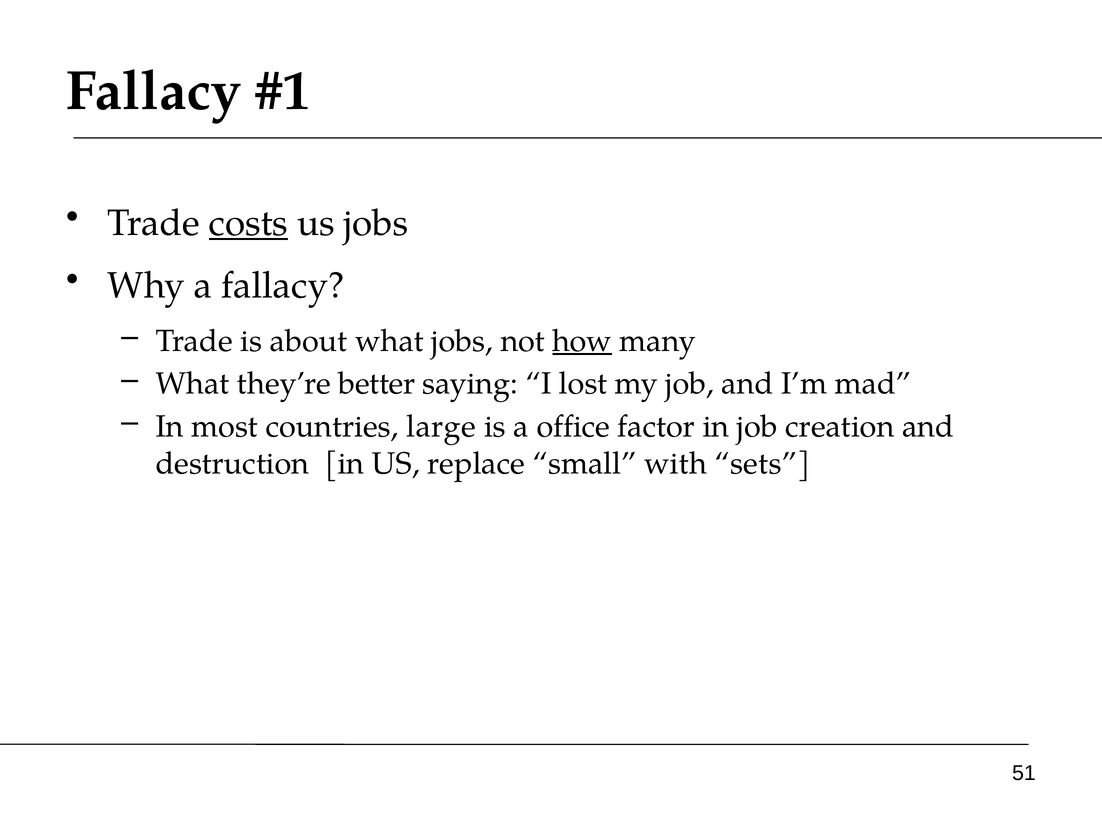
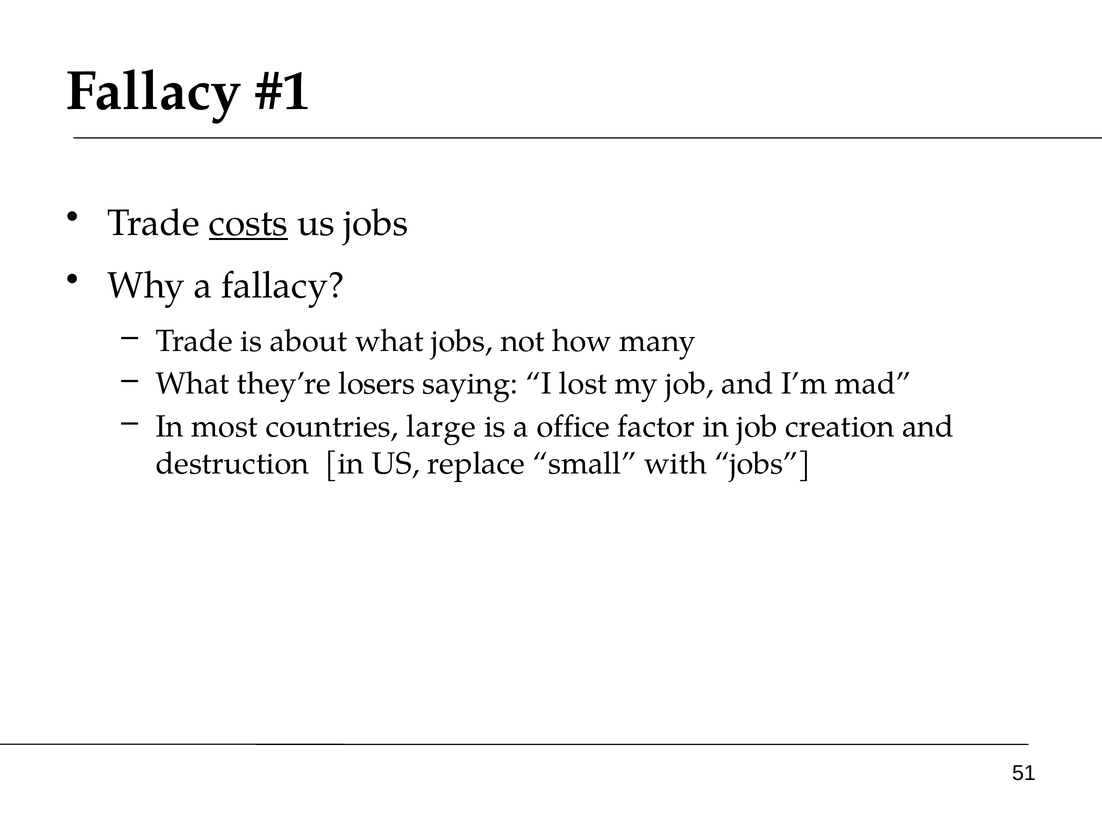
how underline: present -> none (582, 341)
better: better -> losers (377, 384)
with sets: sets -> jobs (763, 463)
